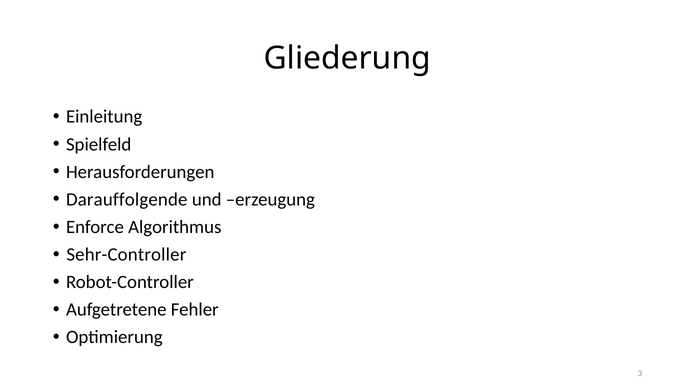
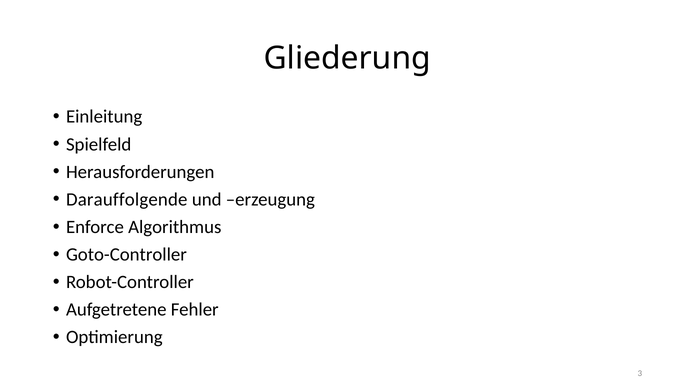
Sehr-Controller: Sehr-Controller -> Goto-Controller (126, 255)
